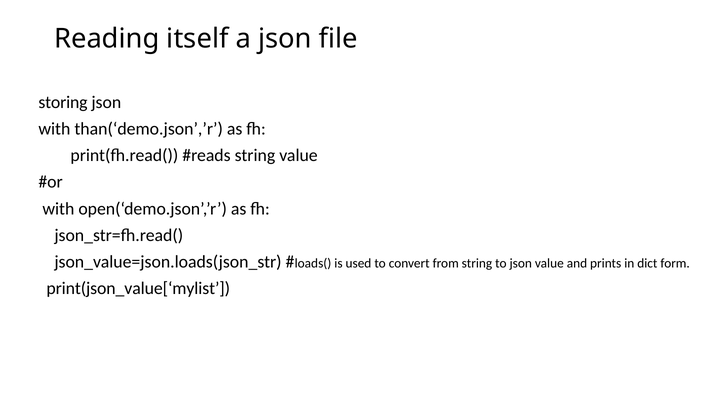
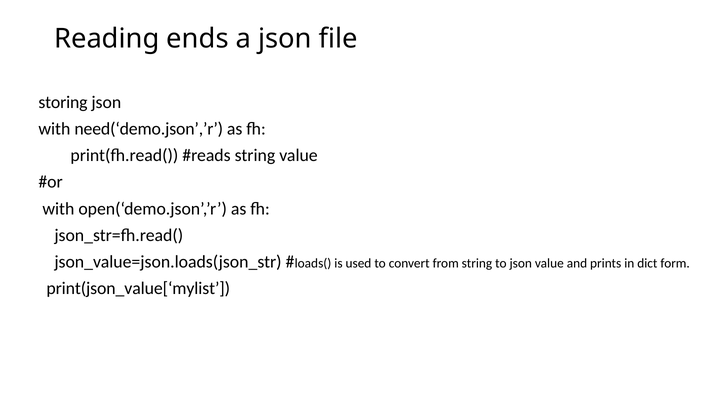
itself: itself -> ends (198, 39)
than(‘demo.json’,’r: than(‘demo.json’,’r -> need(‘demo.json’,’r (149, 129)
